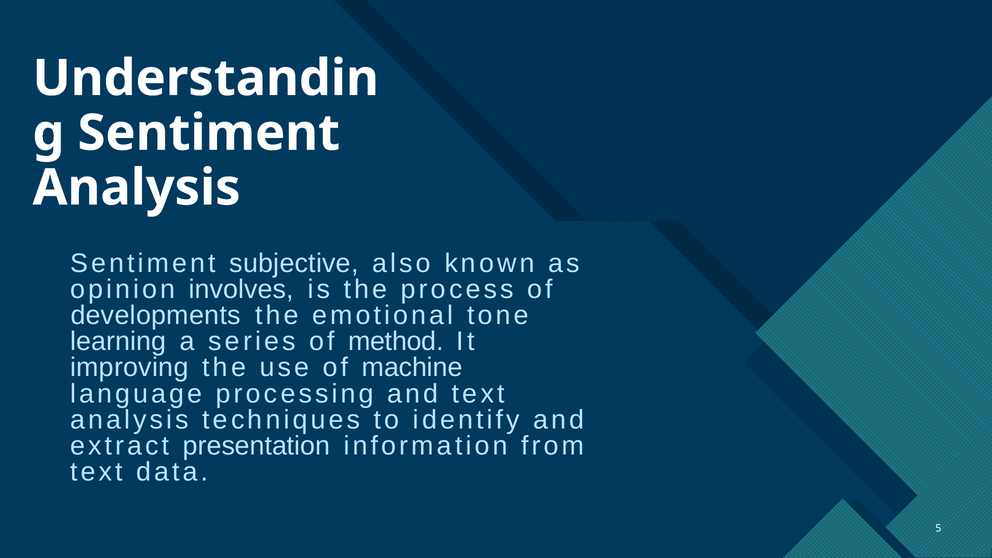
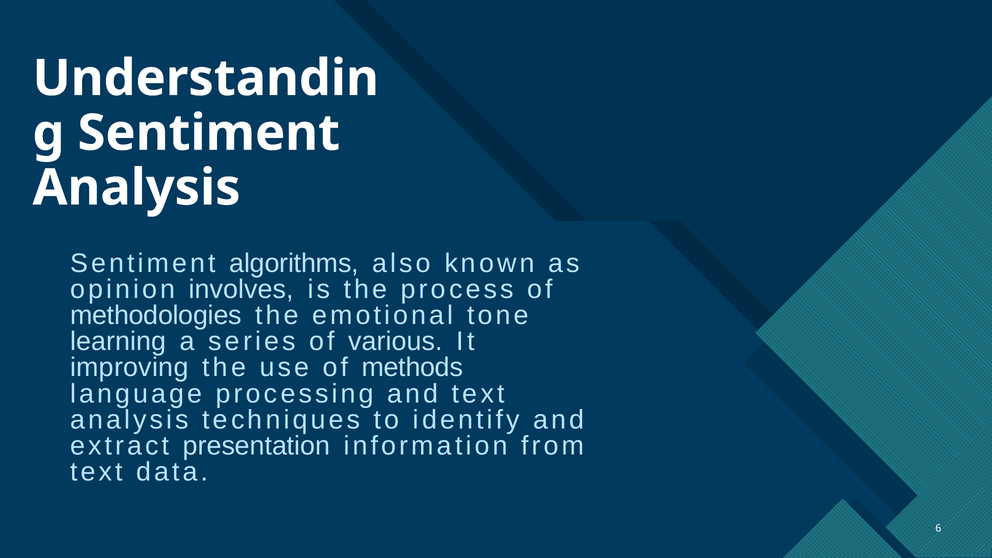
subjective: subjective -> algorithms (294, 263)
developments: developments -> methodologies (156, 315)
method: method -> various (396, 341)
machine: machine -> methods (412, 368)
5: 5 -> 6 (938, 529)
